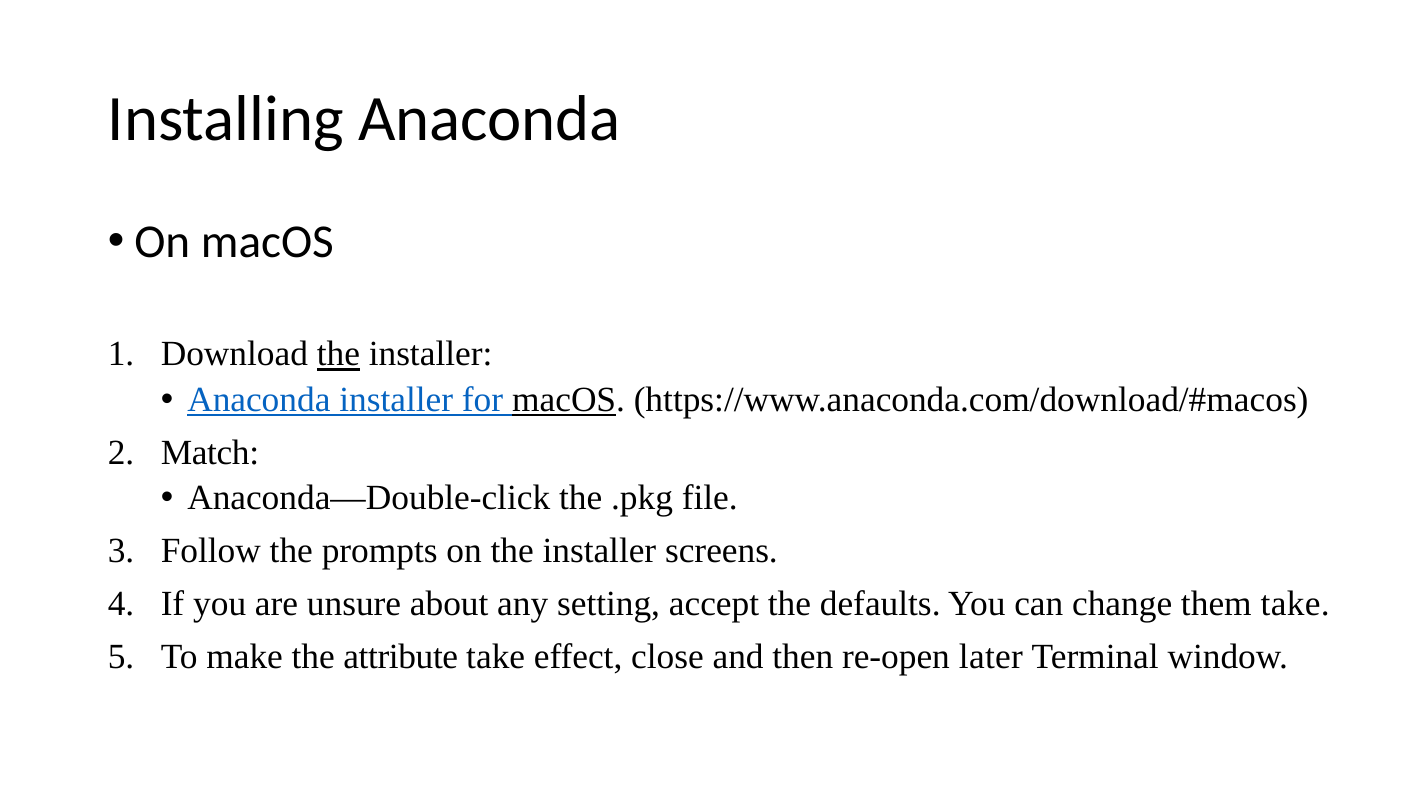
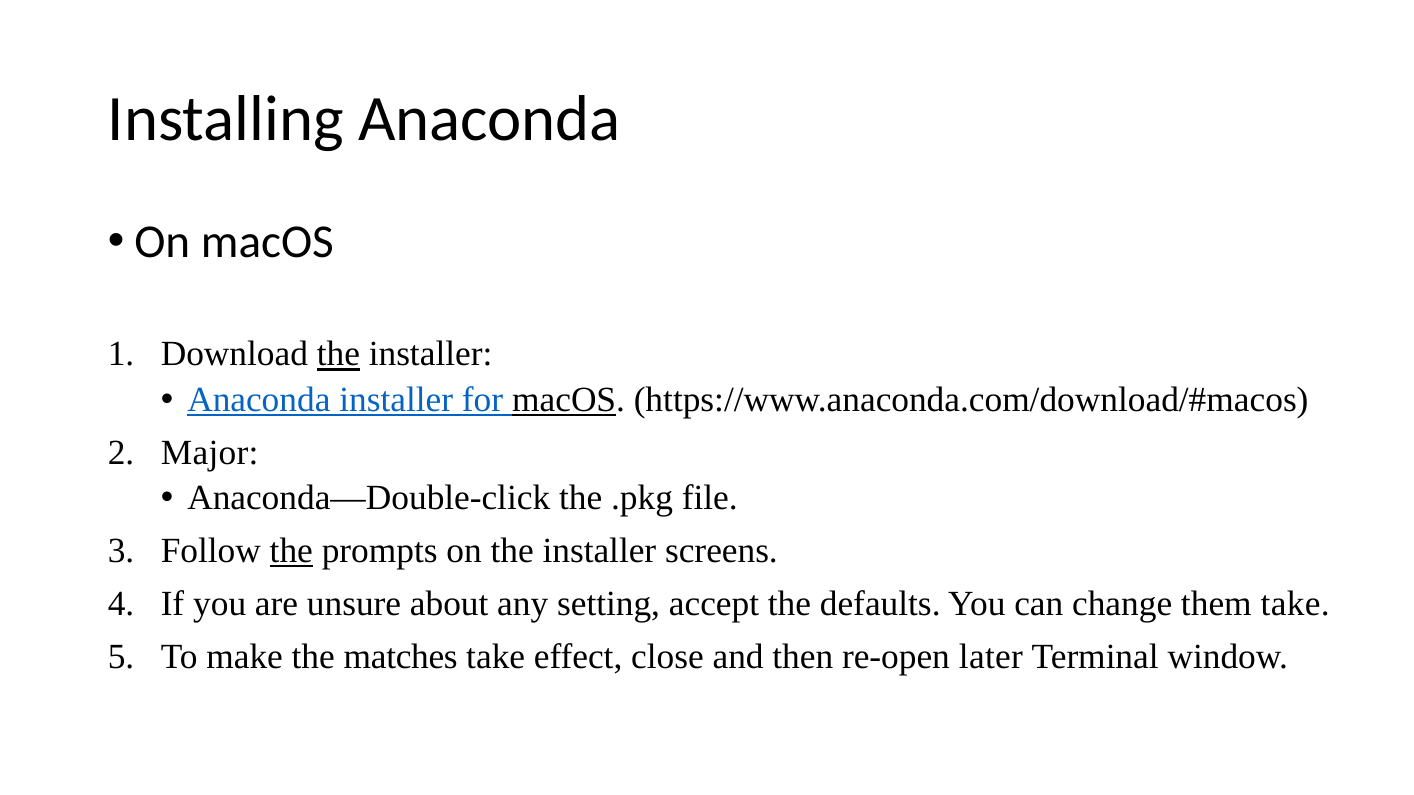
Match: Match -> Major (210, 453)
the underline: none -> present (291, 551)
attribute: attribute -> matches (401, 657)
